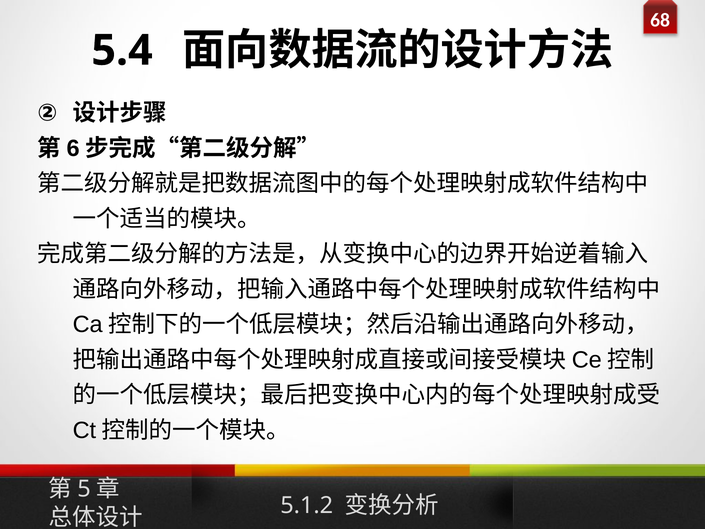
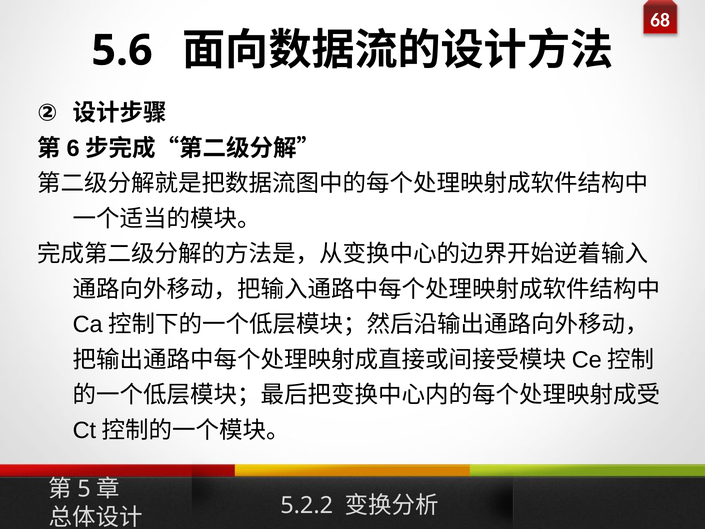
5.4: 5.4 -> 5.6 (122, 50)
5.1.2: 5.1.2 -> 5.2.2 (307, 505)
